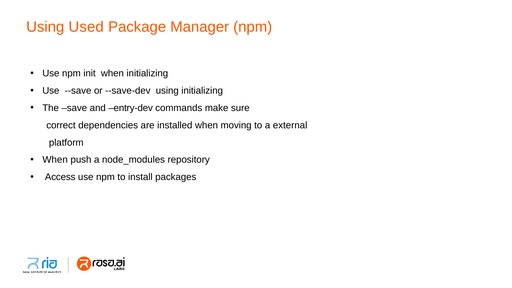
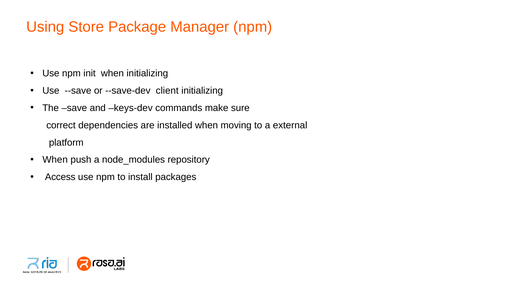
Used: Used -> Store (86, 27)
--save-dev using: using -> client (167, 91)
entry-dev: entry-dev -> keys-dev (131, 108)
